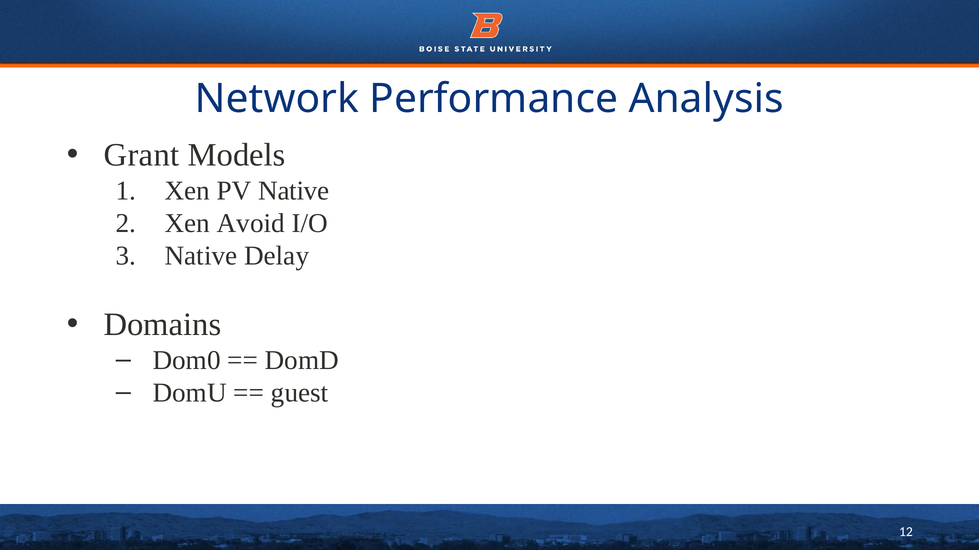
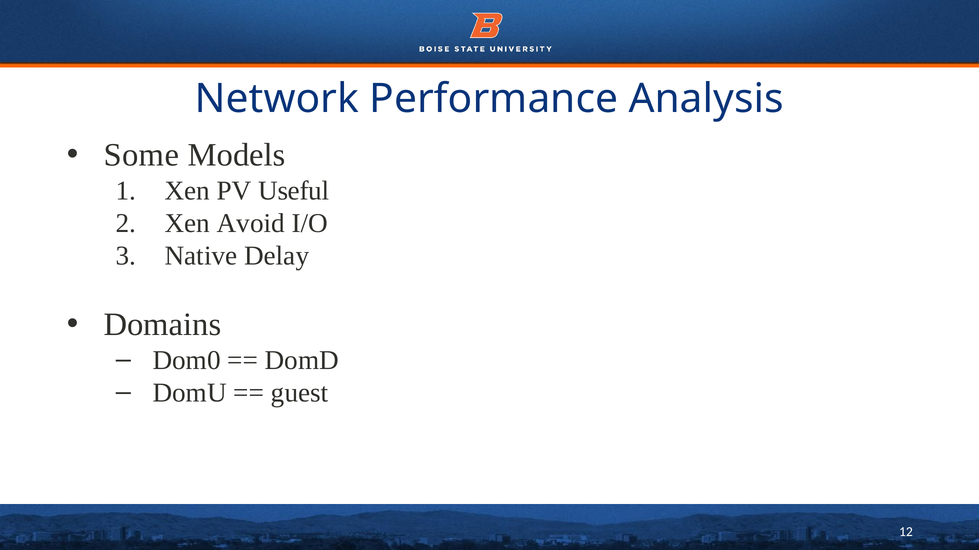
Grant: Grant -> Some (141, 155)
PV Native: Native -> Useful (294, 191)
